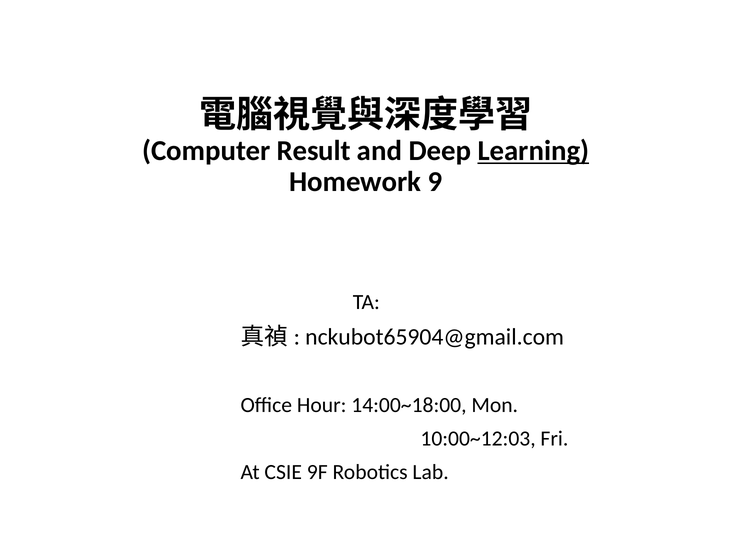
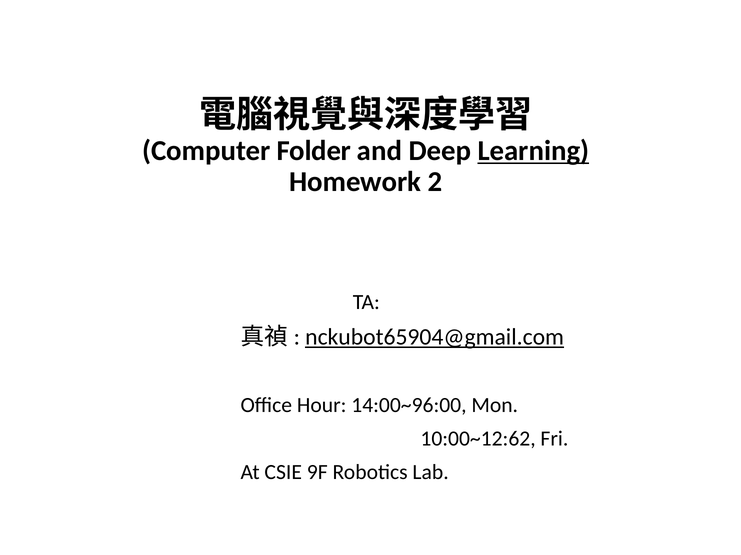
Result: Result -> Folder (314, 151)
9: 9 -> 2 (435, 182)
nckubot65904@gmail.com underline: none -> present (435, 337)
14:00~18:00: 14:00~18:00 -> 14:00~96:00 (409, 406)
10:00~12:03: 10:00~12:03 -> 10:00~12:62 (478, 439)
